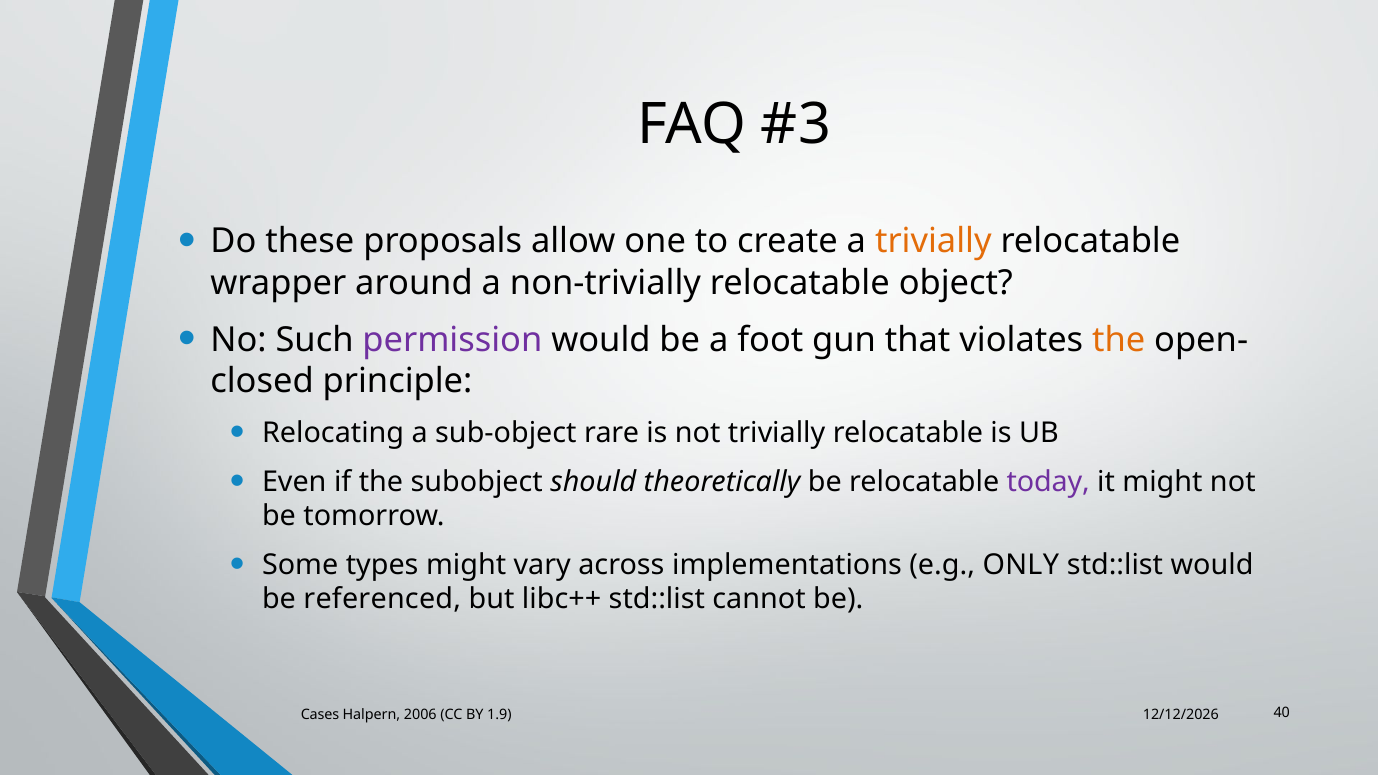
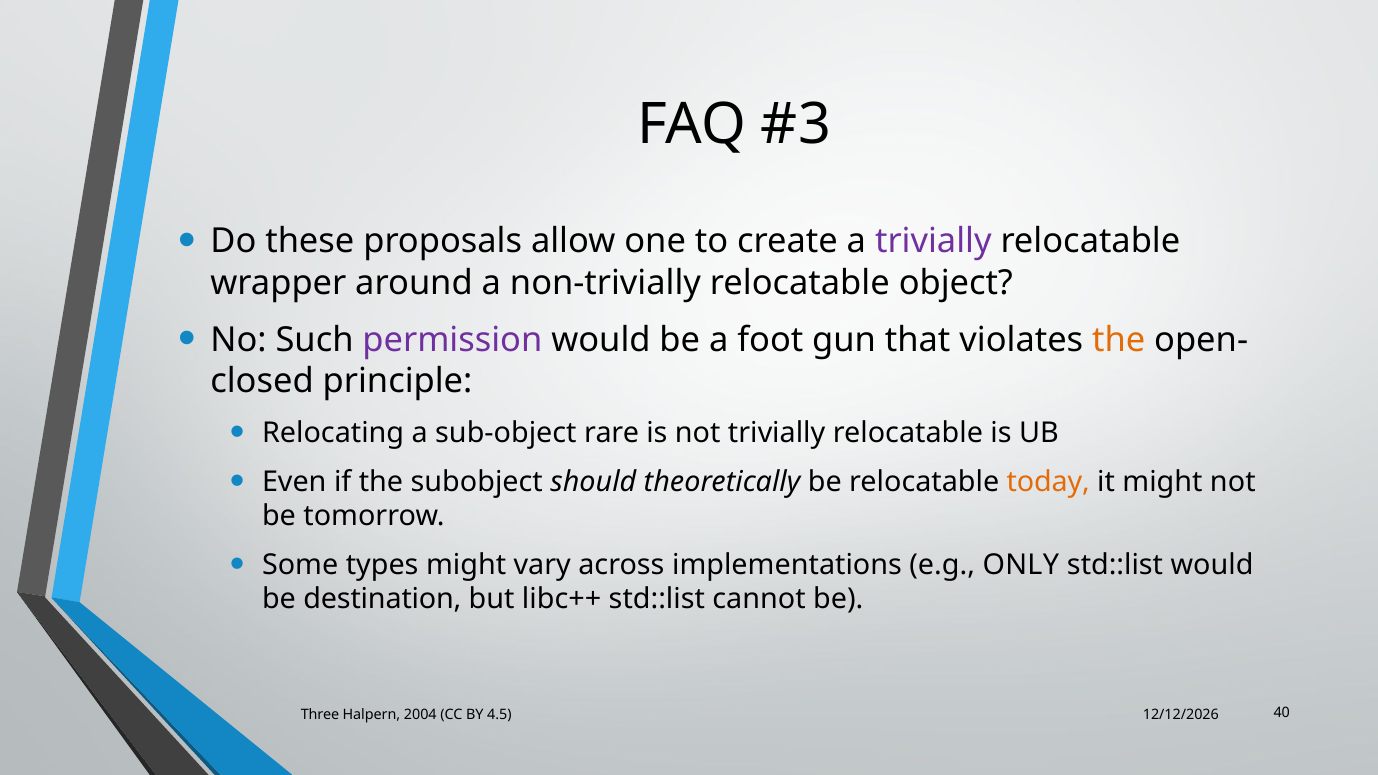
trivially colour: orange -> purple (933, 242)
today colour: purple -> orange (1048, 482)
referenced: referenced -> destination (382, 600)
Cases: Cases -> Three (320, 715)
2006: 2006 -> 2004 (420, 715)
1.9: 1.9 -> 4.5 (499, 715)
